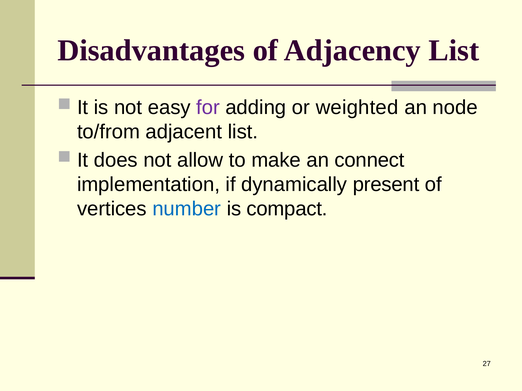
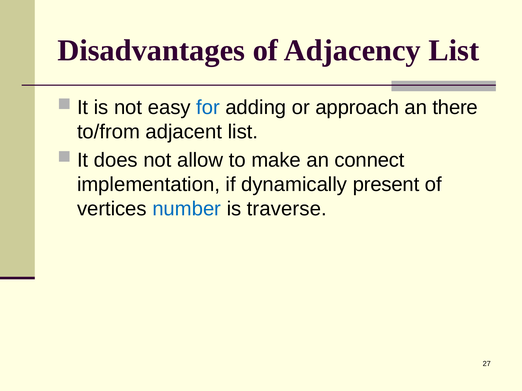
for colour: purple -> blue (208, 108)
weighted: weighted -> approach (357, 108)
node: node -> there (455, 108)
compact: compact -> traverse (287, 209)
